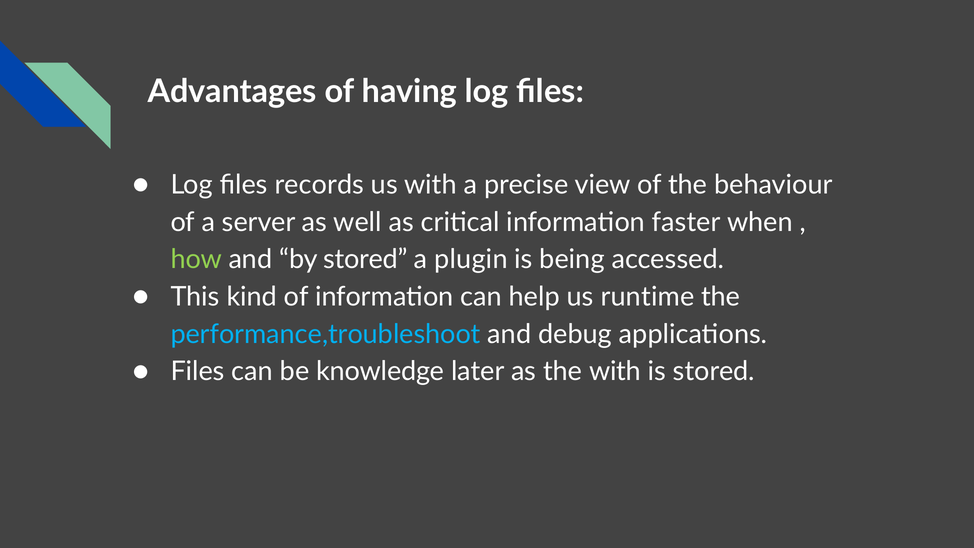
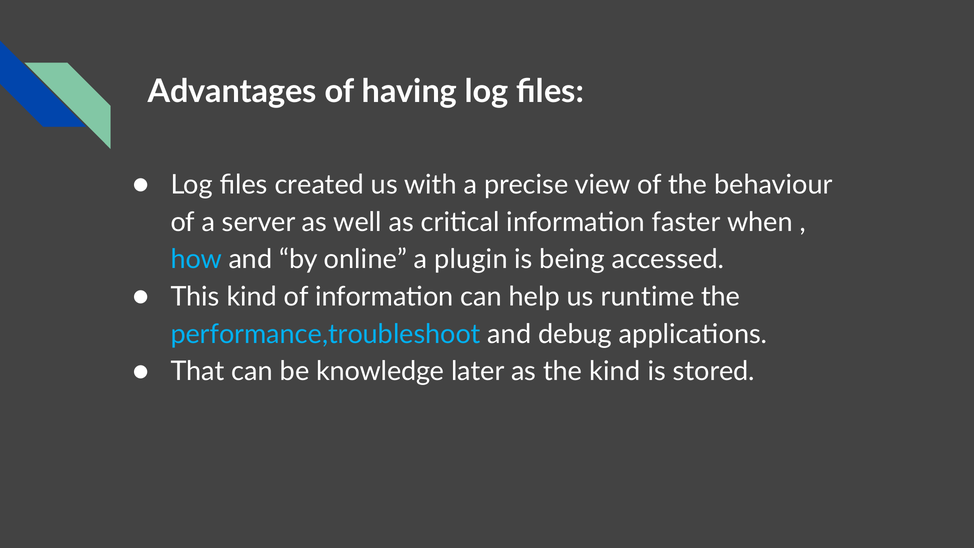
records: records -> created (319, 185)
how colour: light green -> light blue (196, 259)
by stored: stored -> online (365, 259)
Files: Files -> That (198, 371)
the with: with -> kind (615, 371)
